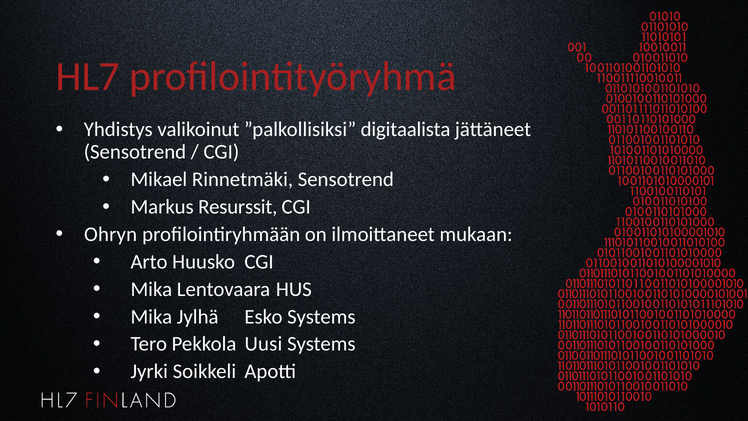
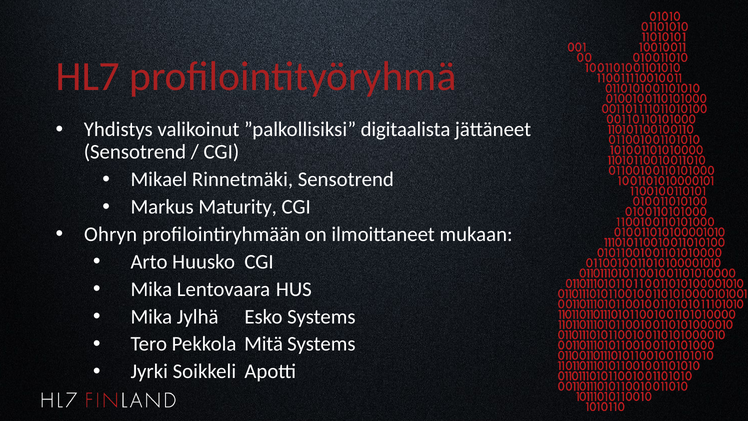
Resurssit: Resurssit -> Maturity (238, 207)
Uusi: Uusi -> Mitä (264, 344)
